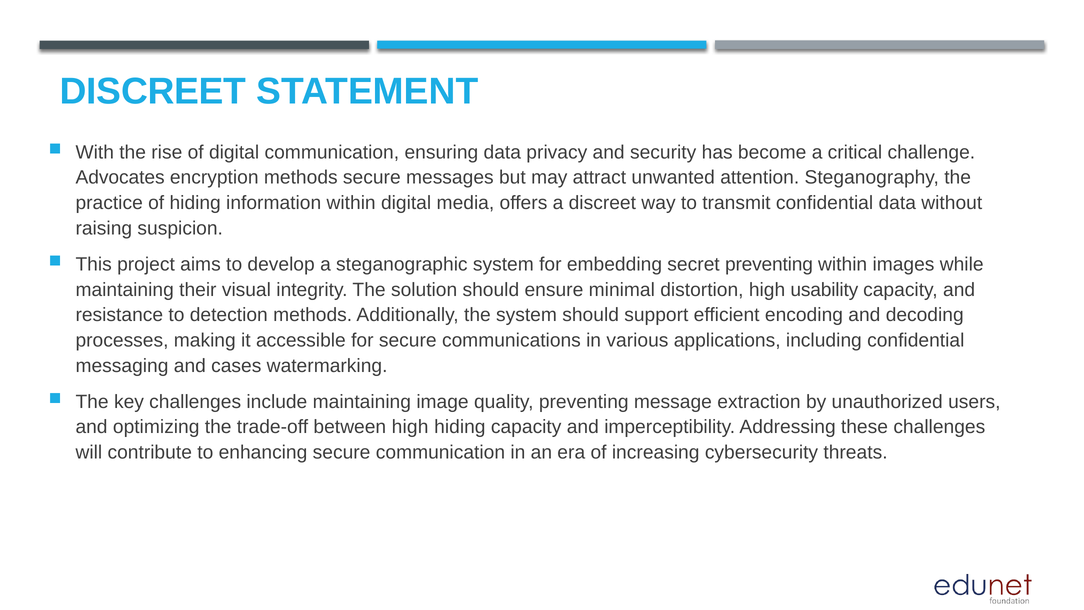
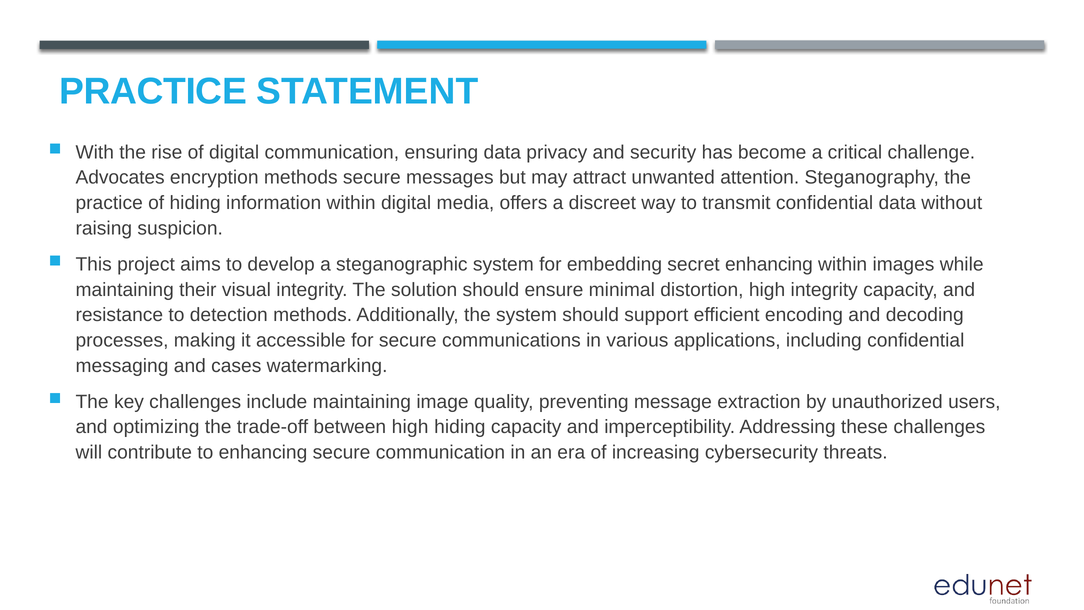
DISCREET: DISCREET -> PRACTICE (153, 91)
secret preventing: preventing -> enhancing (769, 264)
high usability: usability -> integrity (824, 290)
